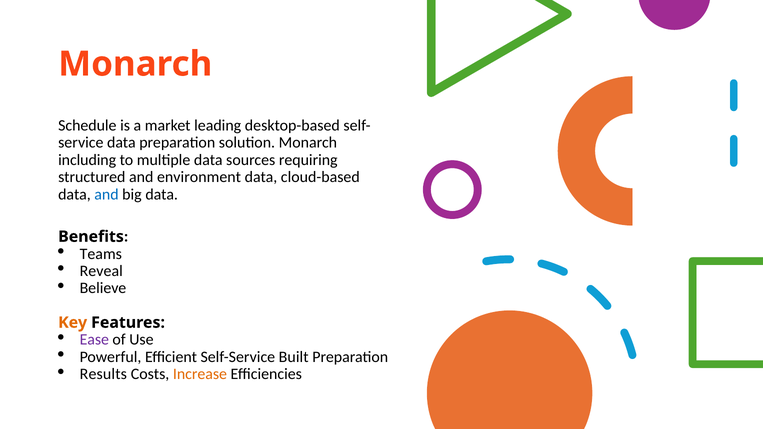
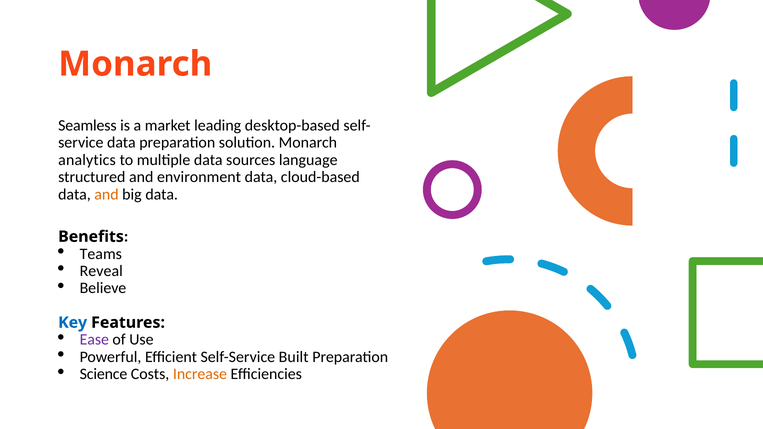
Schedule: Schedule -> Seamless (87, 126)
including: including -> analytics (87, 160)
requiring: requiring -> language (308, 160)
and colour: blue -> orange (106, 194)
Key colour: orange -> blue (73, 323)
Results: Results -> Science (103, 374)
